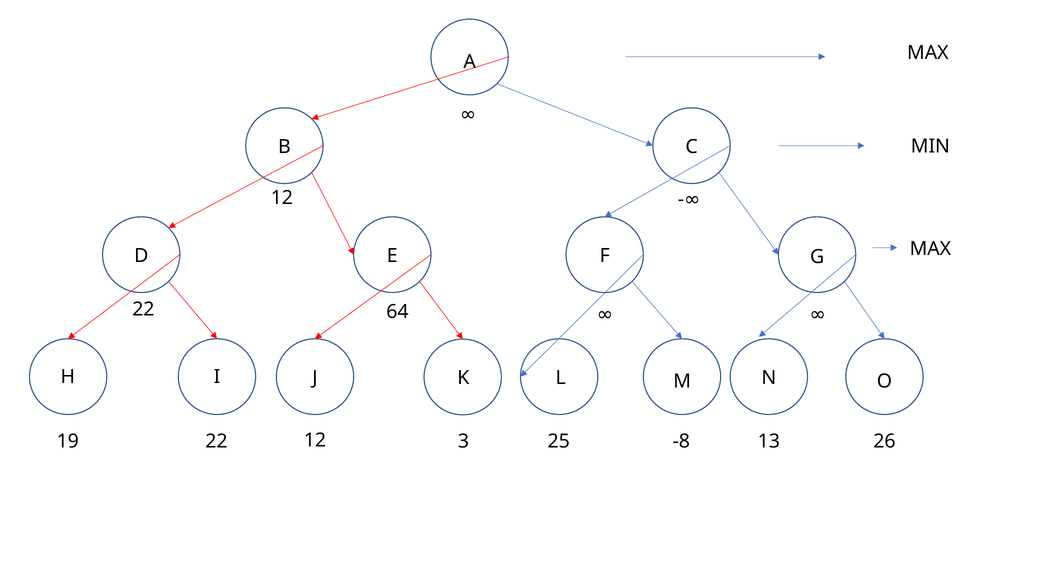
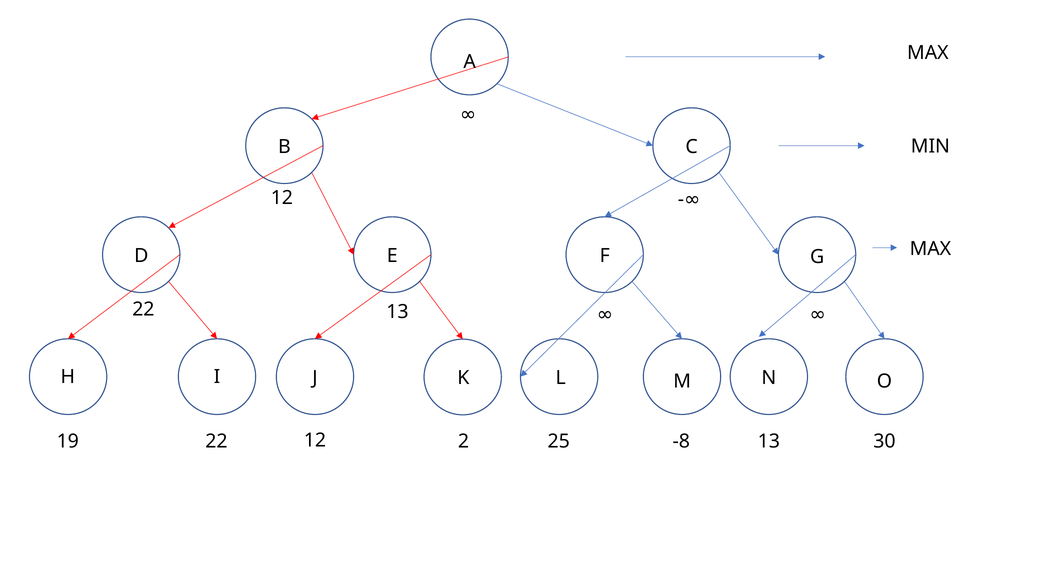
22 64: 64 -> 13 (397, 312)
3: 3 -> 2 (463, 442)
26: 26 -> 30 (884, 442)
